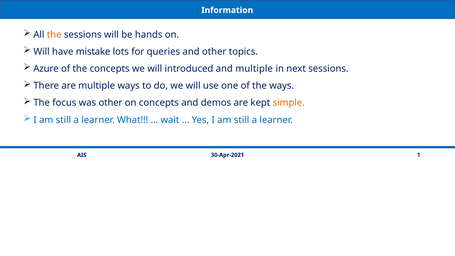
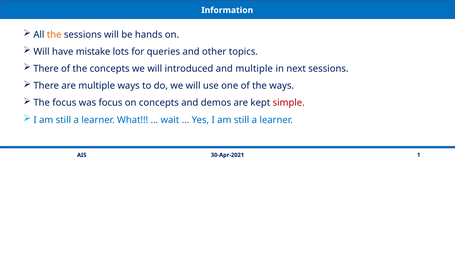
Azure: Azure -> There (46, 69)
was other: other -> focus (111, 103)
simple colour: orange -> red (289, 103)
